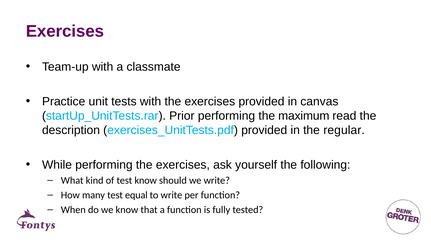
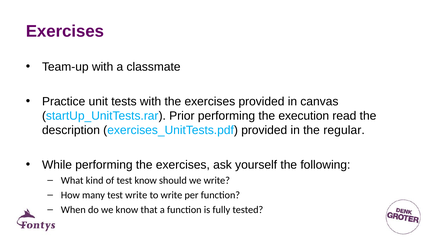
maximum: maximum -> execution (304, 116)
test equal: equal -> write (136, 195)
